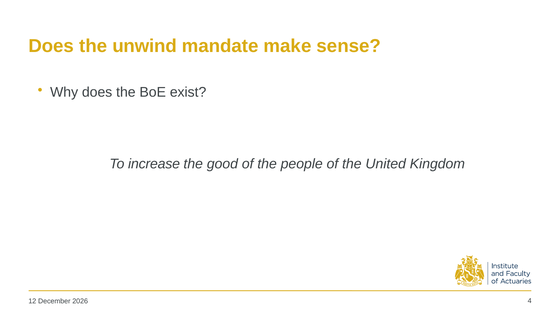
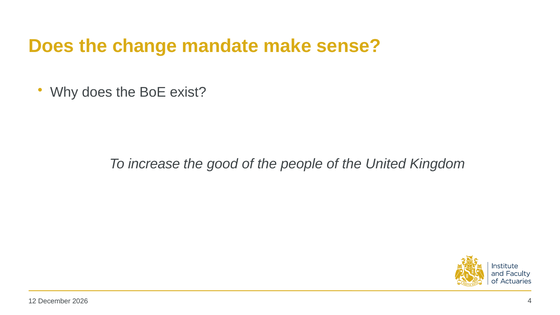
unwind: unwind -> change (145, 46)
